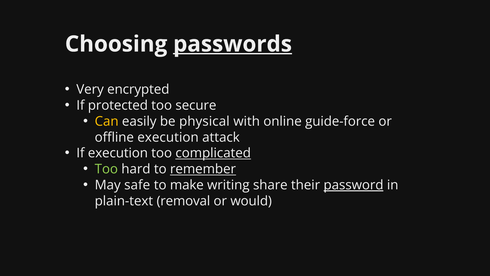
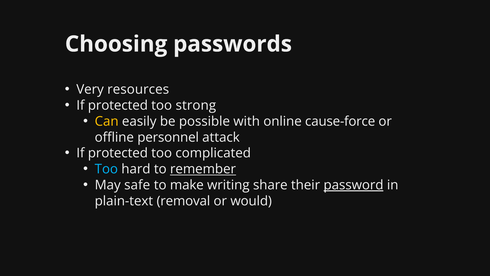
passwords underline: present -> none (233, 44)
encrypted: encrypted -> resources (138, 89)
secure: secure -> strong (196, 105)
physical: physical -> possible (204, 121)
guide-force: guide-force -> cause-force (340, 121)
offline execution: execution -> personnel (168, 137)
execution: execution -> protected (118, 153)
complicated underline: present -> none (213, 153)
Too colour: light green -> light blue (106, 169)
